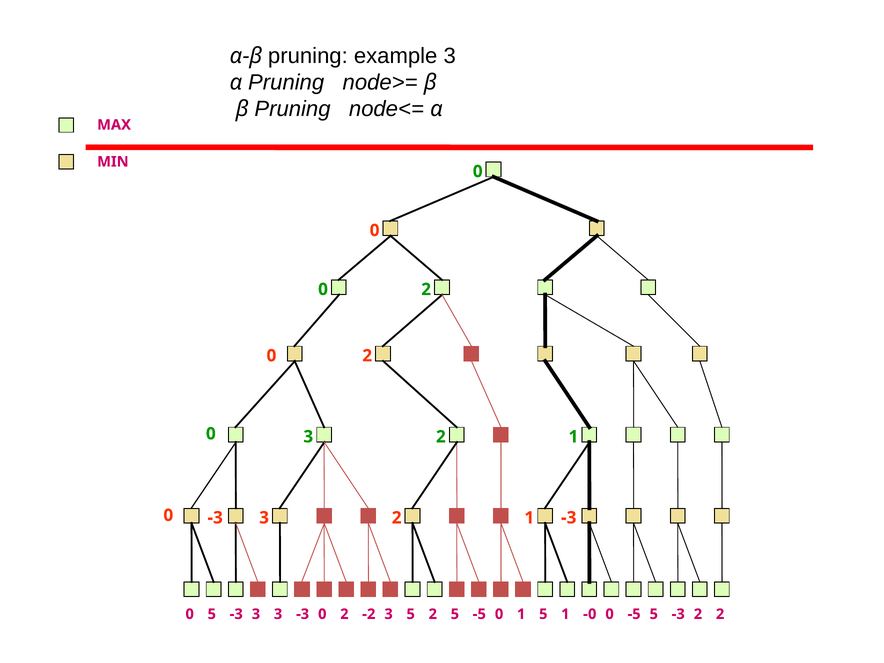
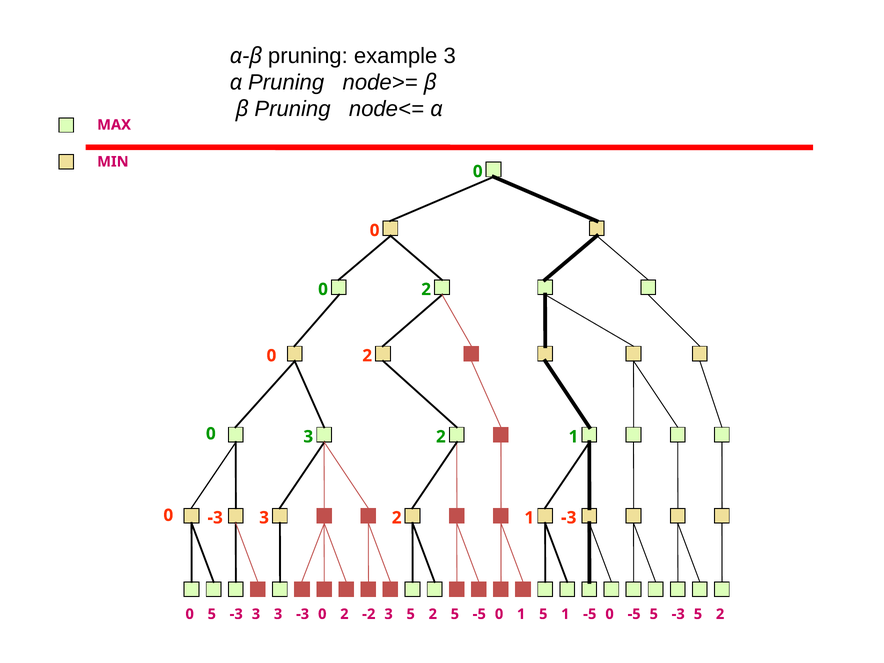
-0: -0 -> -5 (590, 614)
5 2: 2 -> 5 (698, 614)
